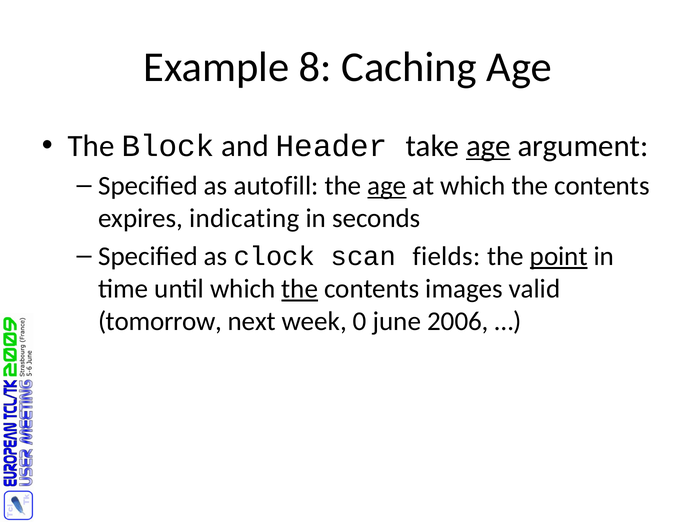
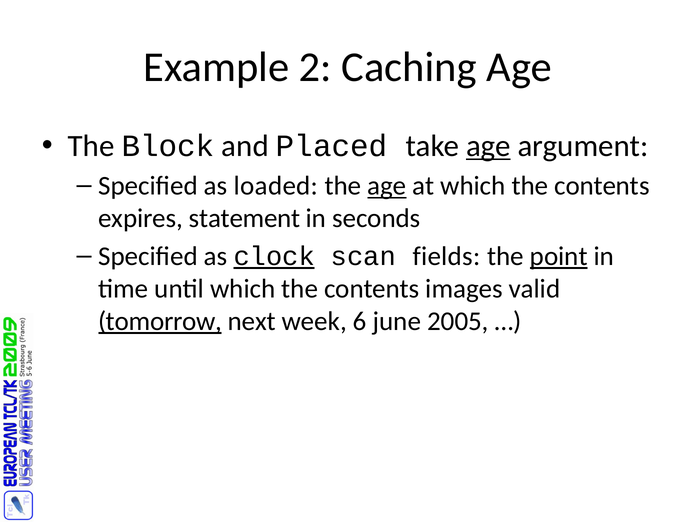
8: 8 -> 2 (315, 67)
Header: Header -> Placed (332, 146)
autofill: autofill -> loaded (276, 186)
indicating: indicating -> statement (245, 218)
clock underline: none -> present (274, 256)
the underline: present -> none (300, 289)
tomorrow underline: none -> present (160, 321)
0: 0 -> 6 (360, 321)
2006: 2006 -> 2005 (458, 321)
